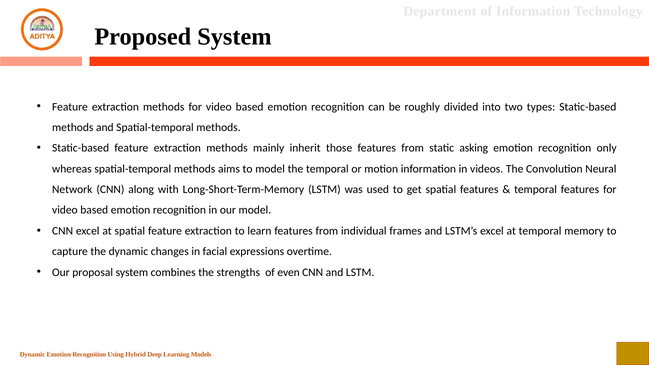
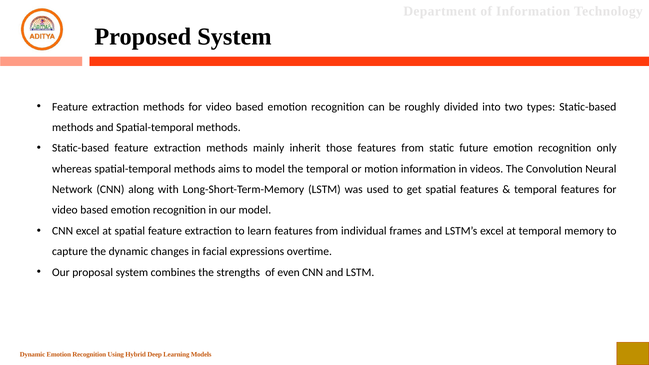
asking: asking -> future (474, 148)
